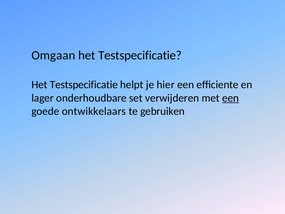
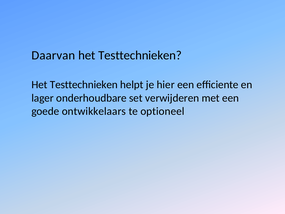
Omgaan: Omgaan -> Daarvan (53, 55)
Testspecificatie: Testspecificatie -> Testtechnieken (140, 55)
Testspecificatie: Testspecificatie -> Testtechnieken (84, 85)
een underline: present -> none (231, 98)
gebruiken: gebruiken -> optioneel (162, 111)
